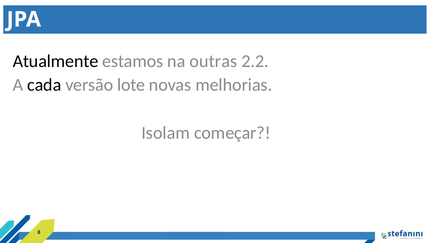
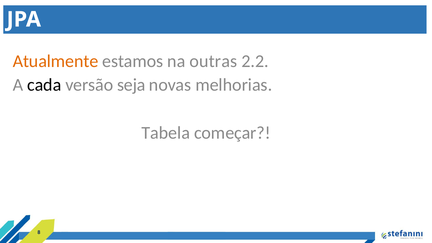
Atualmente colour: black -> orange (56, 61)
lote: lote -> seja (131, 85)
Isolam: Isolam -> Tabela (166, 133)
